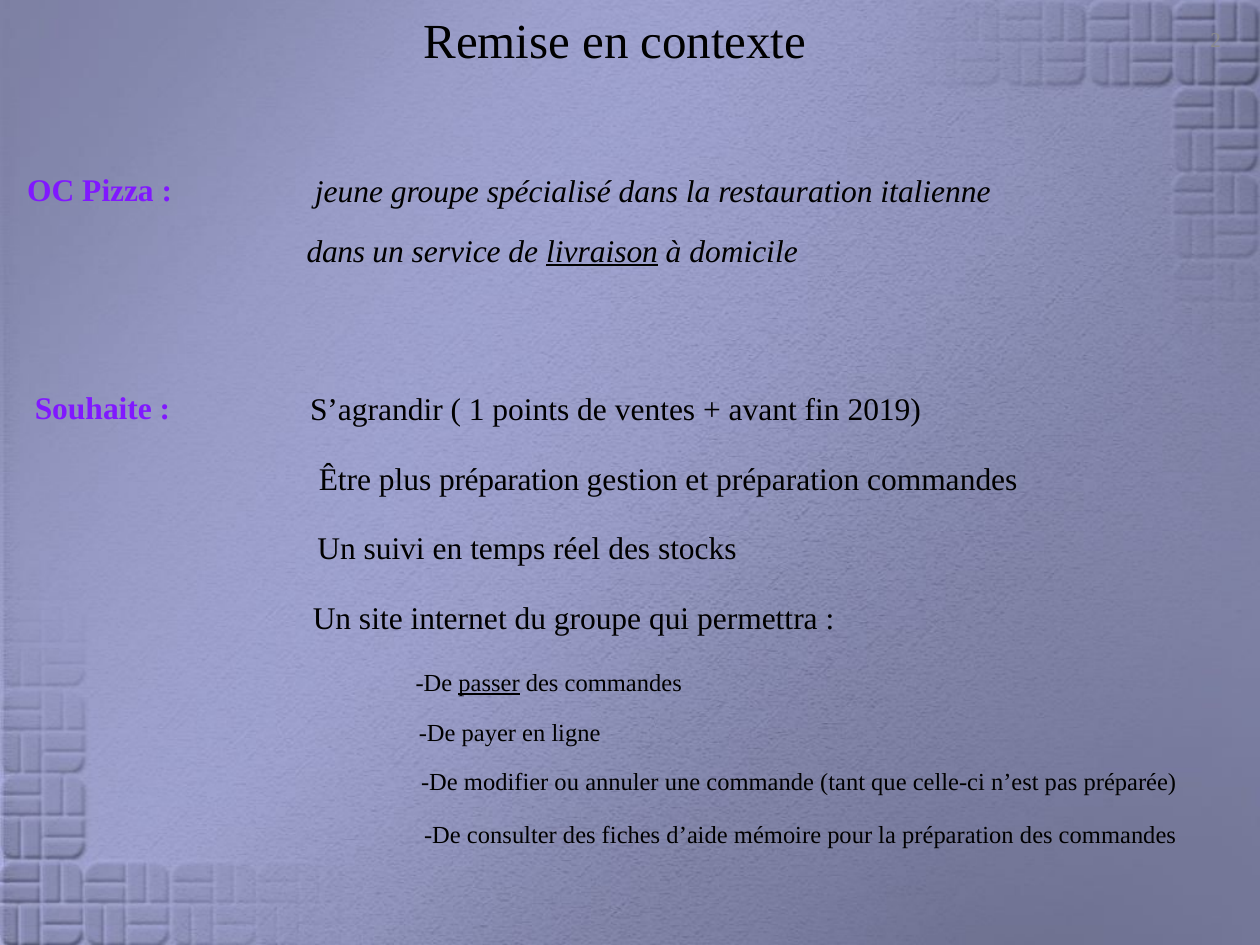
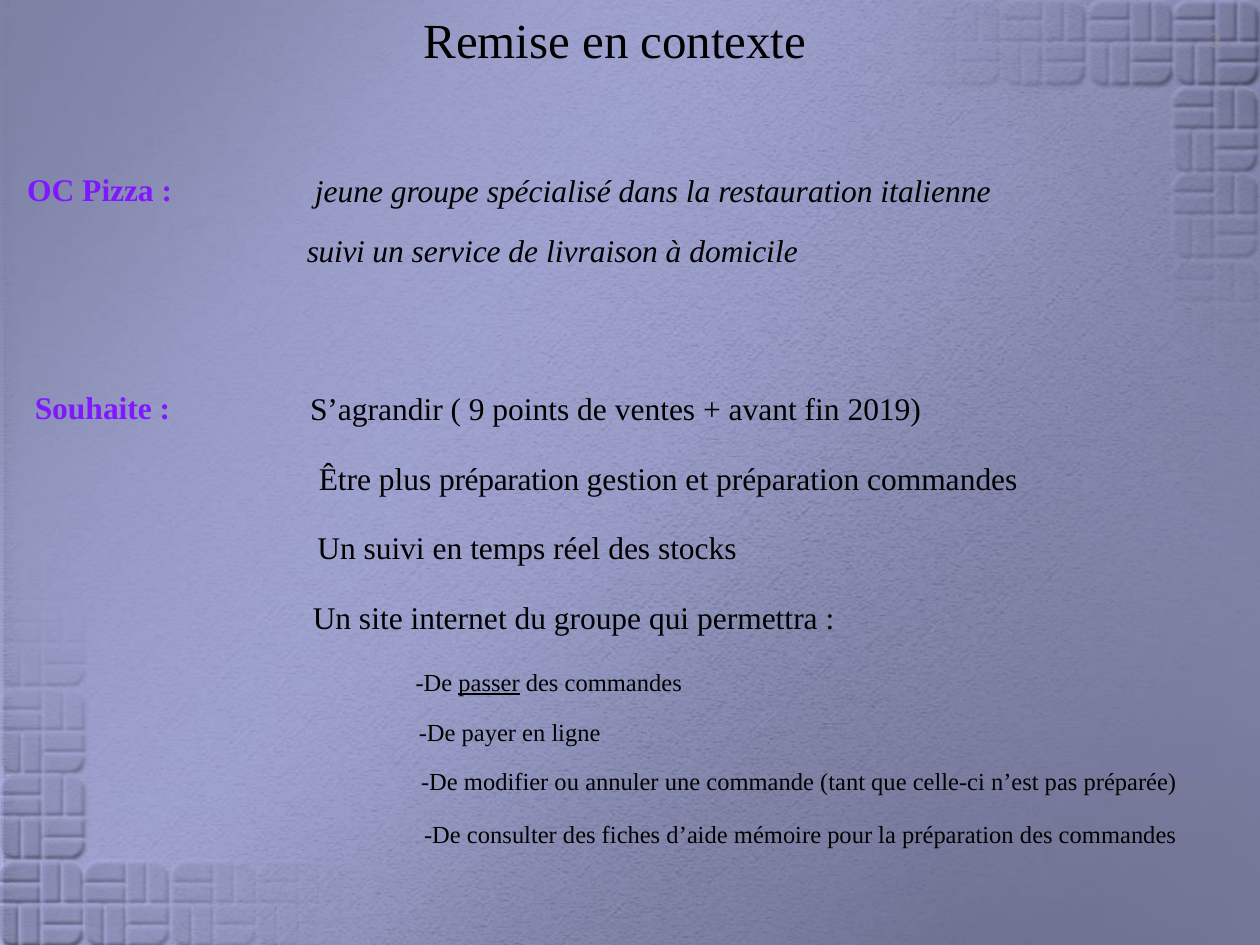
dans: dans -> suivi (336, 252)
livraison underline: present -> none (602, 252)
1: 1 -> 9 (477, 410)
